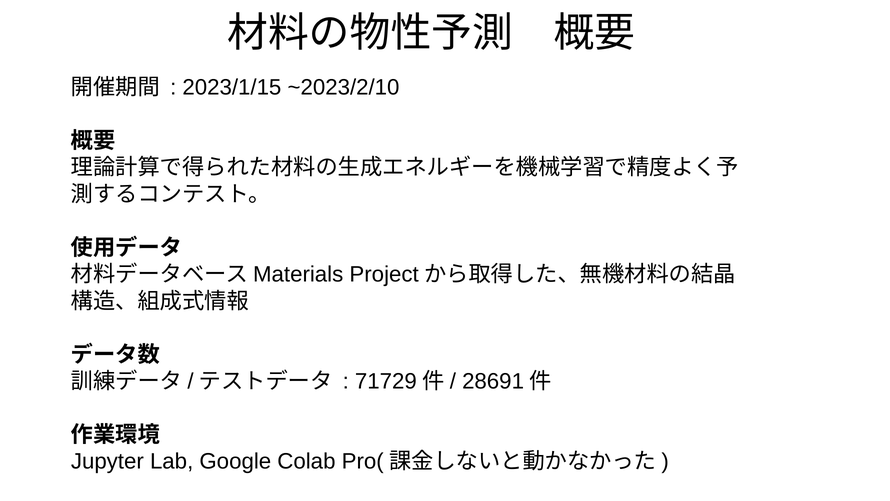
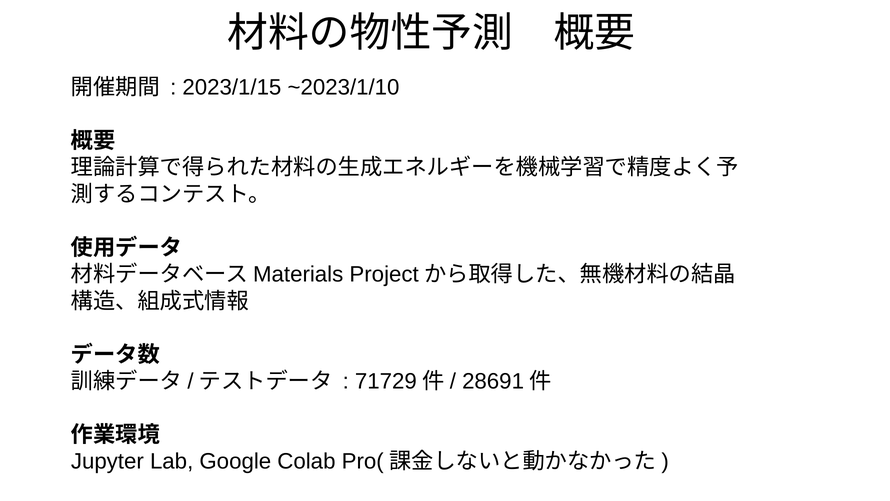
~2023/2/10: ~2023/2/10 -> ~2023/1/10 (344, 87)
